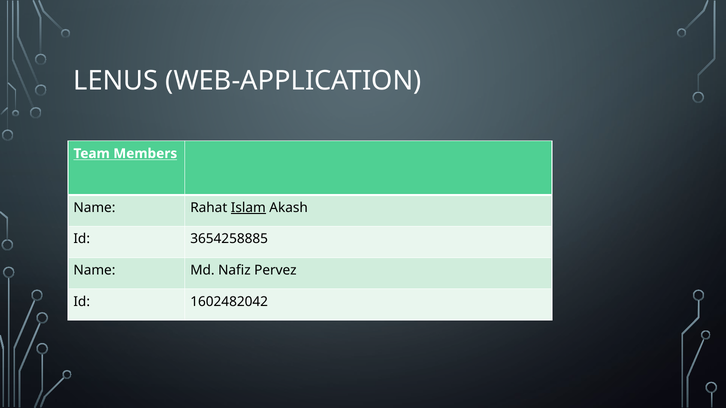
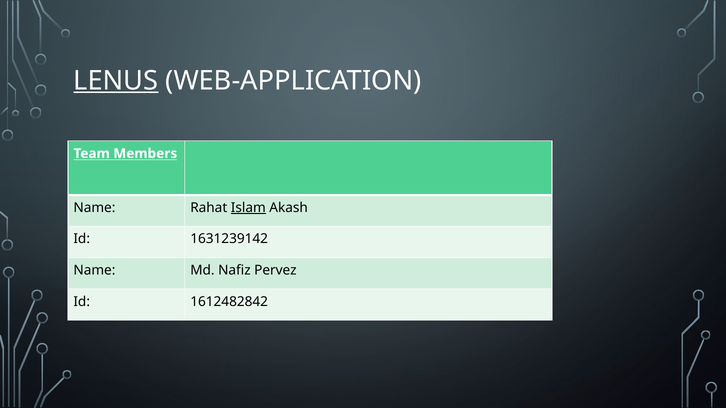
LENUS underline: none -> present (116, 81)
3654258885: 3654258885 -> 1631239142 (229, 239)
1602482042: 1602482042 -> 1612482842 (229, 302)
